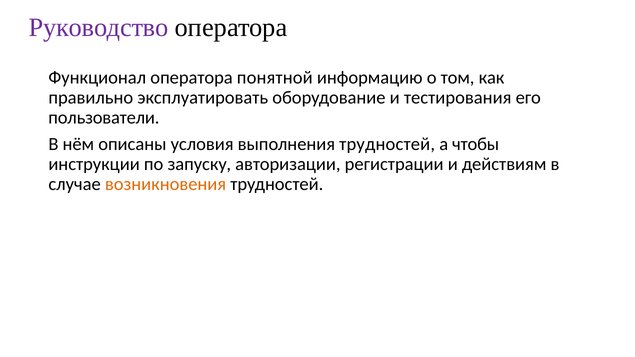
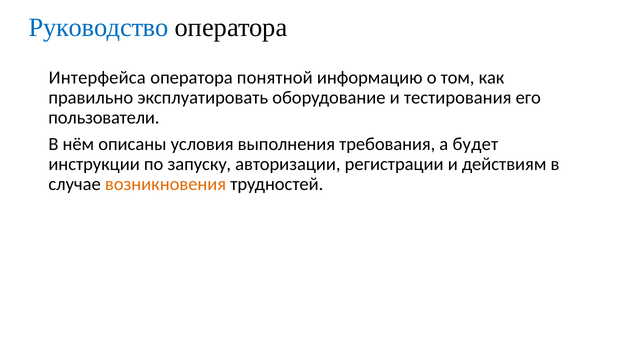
Руководство colour: purple -> blue (99, 28)
Функционал: Функционал -> Интерфейса (97, 78)
выполнения трудностей: трудностей -> требования (387, 144)
чтобы: чтобы -> будет (475, 144)
